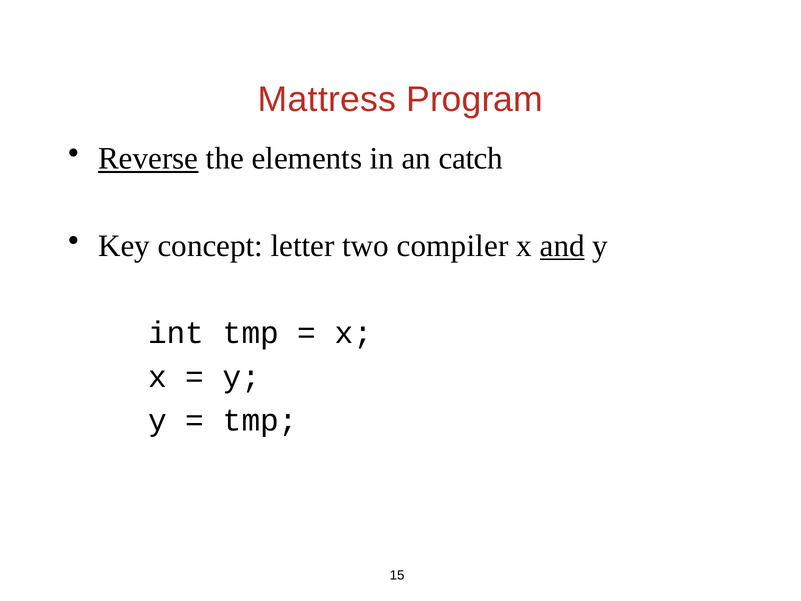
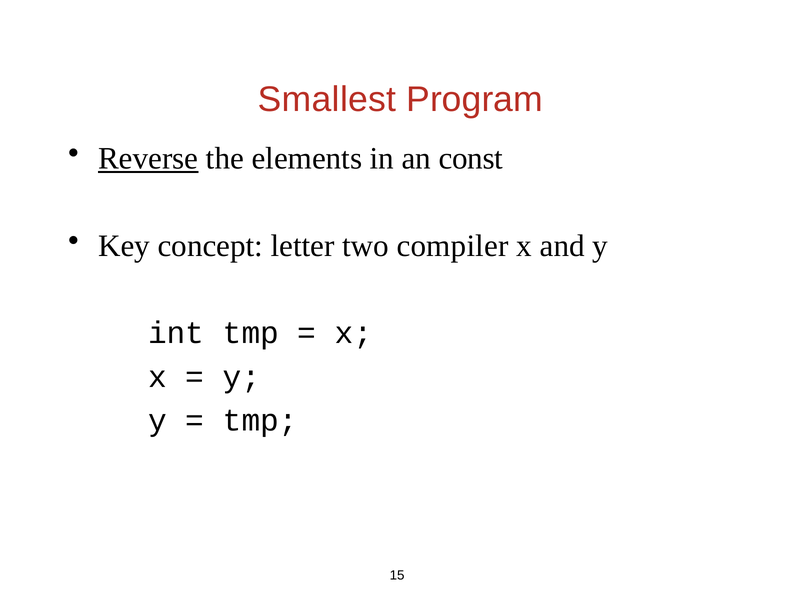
Mattress: Mattress -> Smallest (327, 99)
catch: catch -> const (471, 158)
and underline: present -> none (562, 246)
